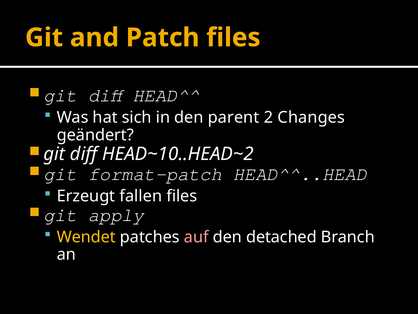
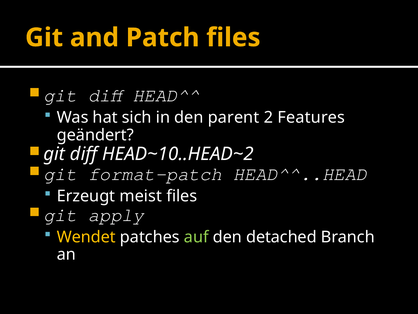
Changes: Changes -> Features (311, 117)
fallen: fallen -> meist (141, 196)
auf colour: pink -> light green (196, 237)
